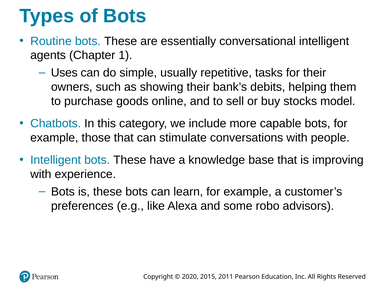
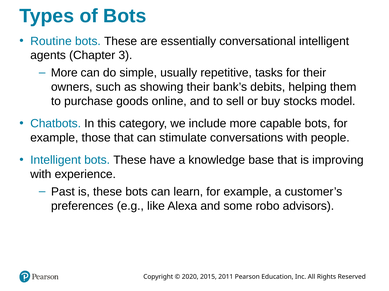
1: 1 -> 3 (125, 55)
Uses: Uses -> More (64, 73)
Bots: Bots -> Past (63, 192)
